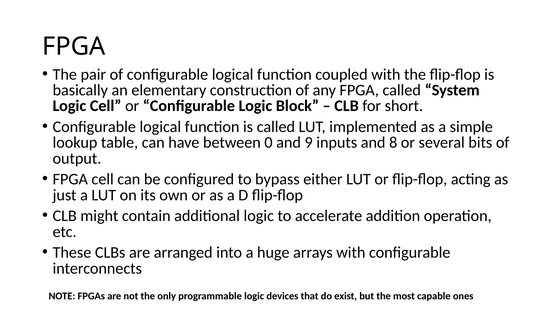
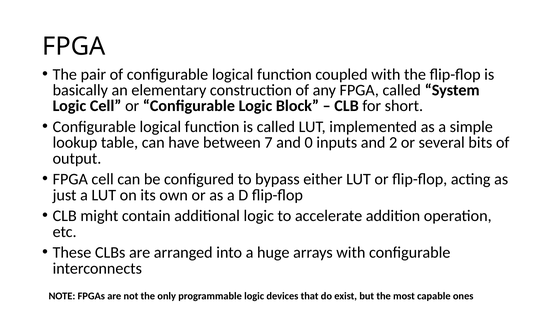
0: 0 -> 7 (268, 142)
9: 9 -> 0 (309, 142)
8: 8 -> 2 (393, 142)
